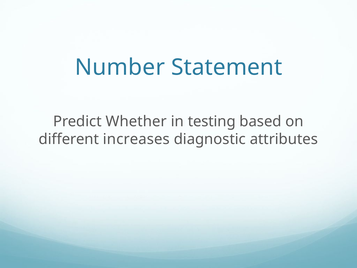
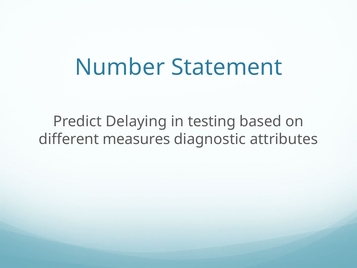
Whether: Whether -> Delaying (136, 121)
increases: increases -> measures (137, 139)
